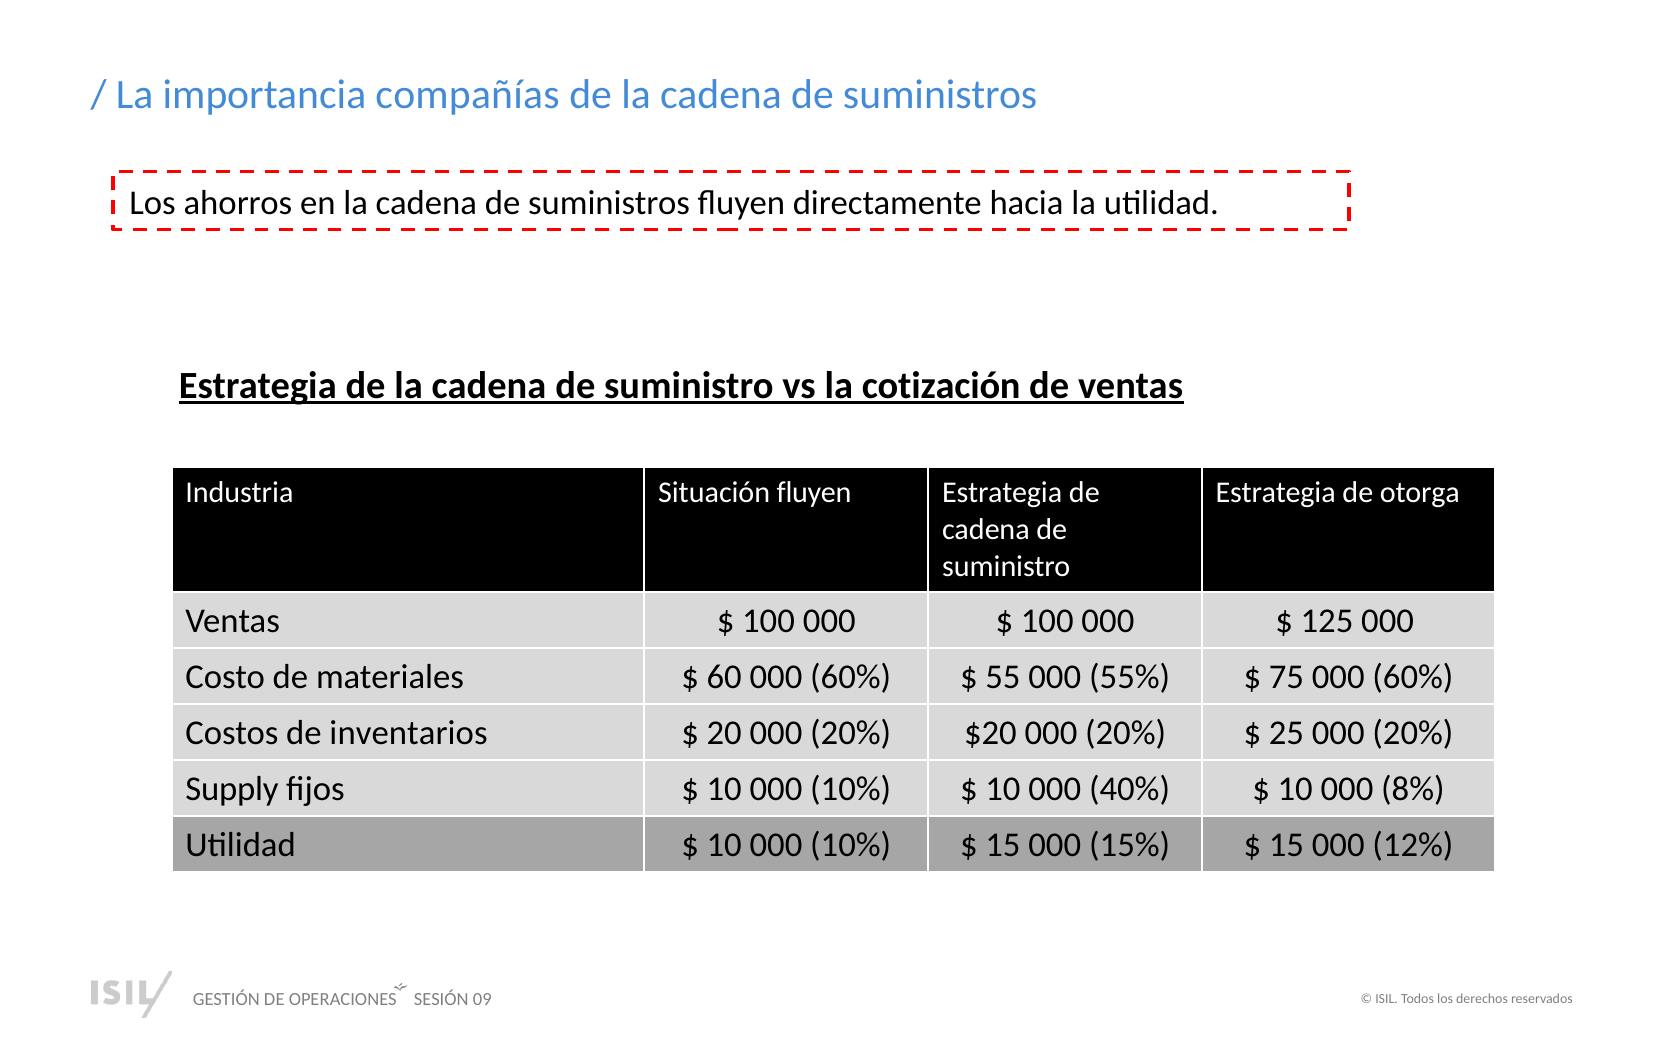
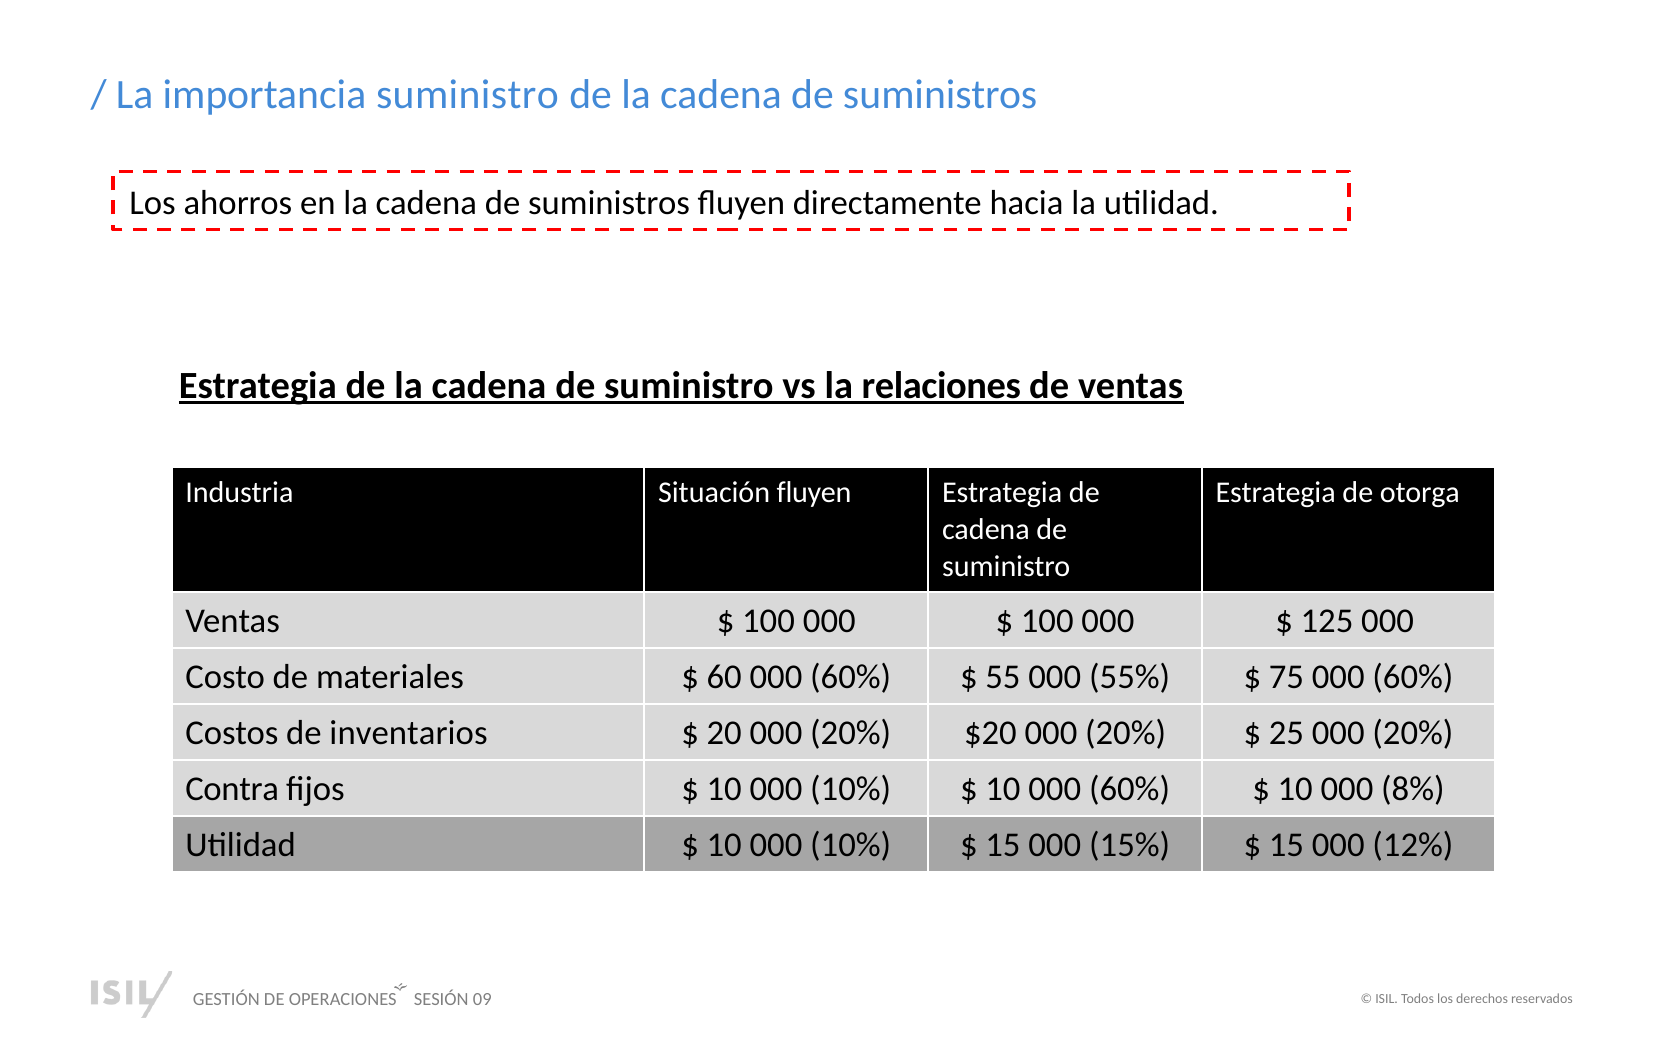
importancia compañías: compañías -> suministro (467, 95)
cotización: cotización -> relaciones (941, 386)
Supply: Supply -> Contra (232, 789)
10 000 40%: 40% -> 60% (1130, 789)
